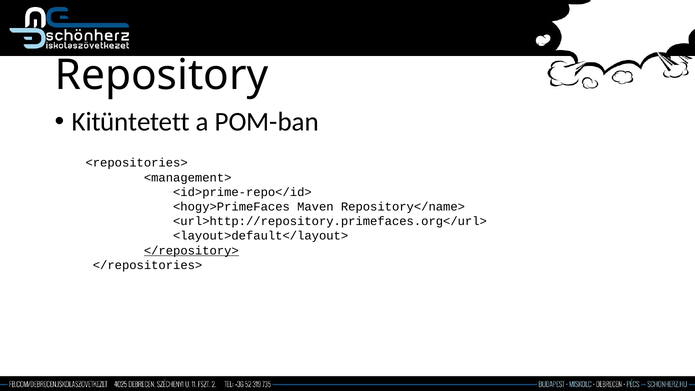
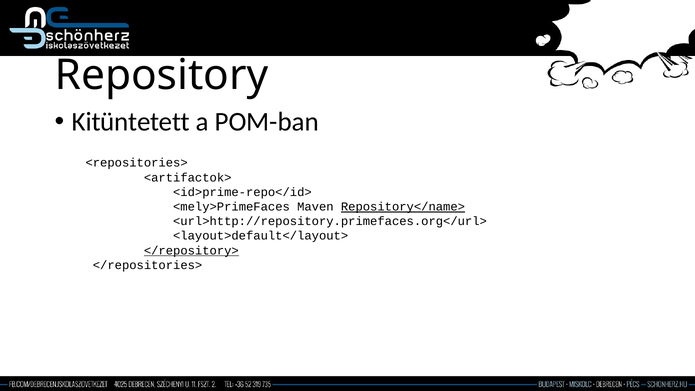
<management>: <management> -> <artifactok> (188, 177)
<hogy>PrimeFaces: <hogy>PrimeFaces -> <mely>PrimeFaces (231, 207)
Repository</name> underline: none -> present (403, 207)
